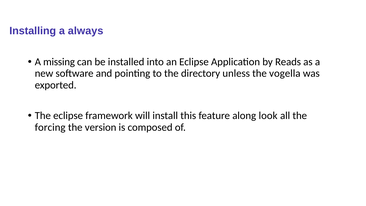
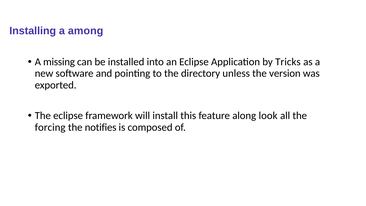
always: always -> among (86, 31)
Reads: Reads -> Tricks (288, 62)
vogella: vogella -> version (285, 73)
version: version -> notifies (101, 127)
